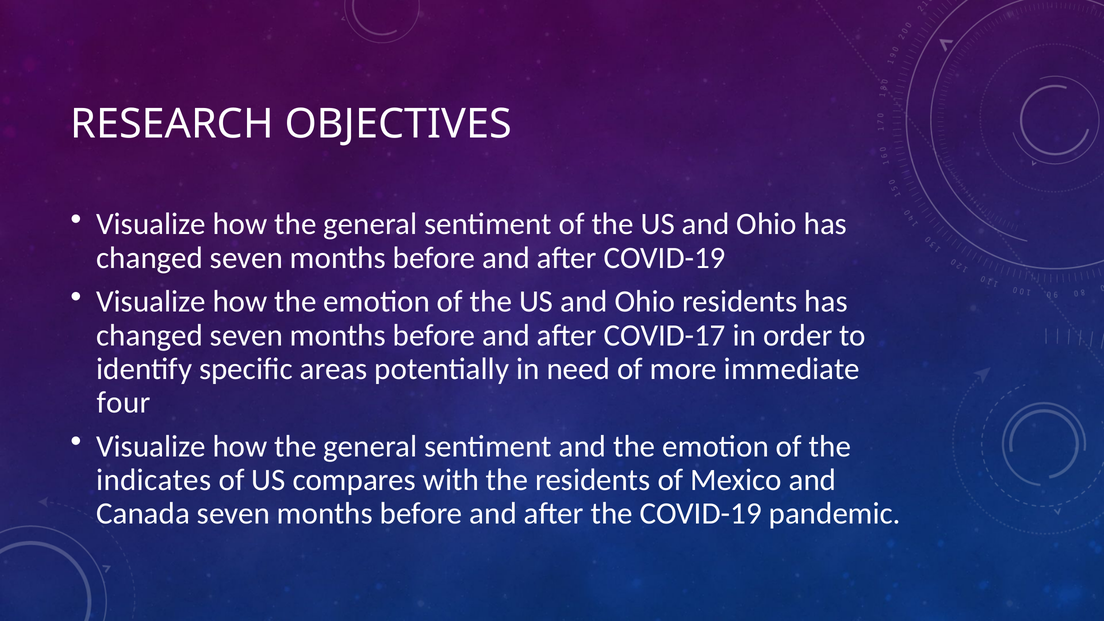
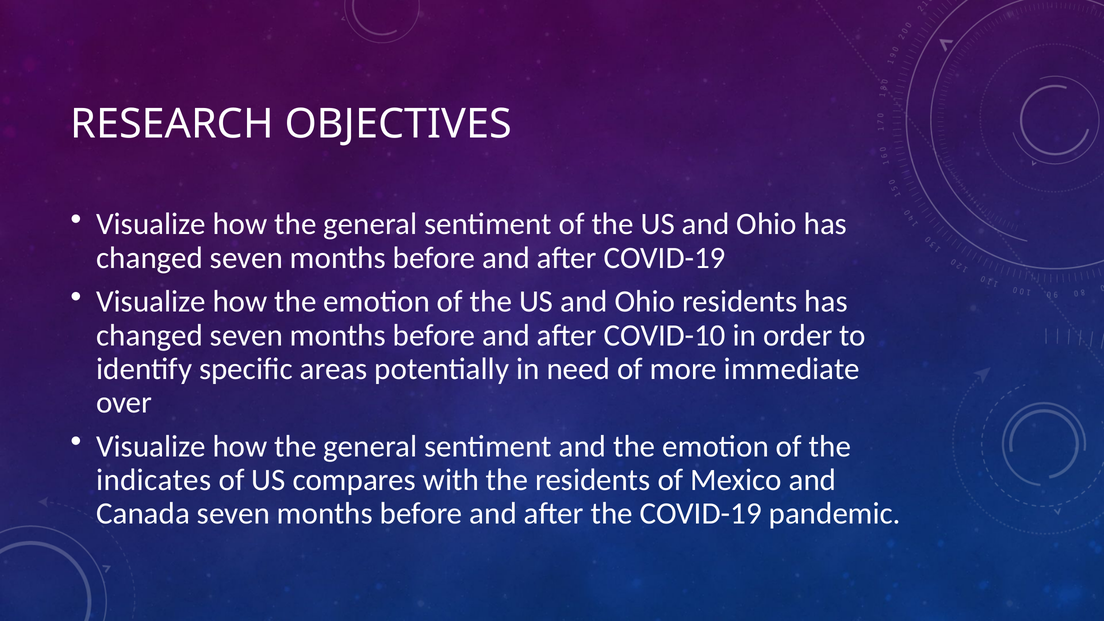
COVID-17: COVID-17 -> COVID-10 (665, 335)
four: four -> over (124, 402)
